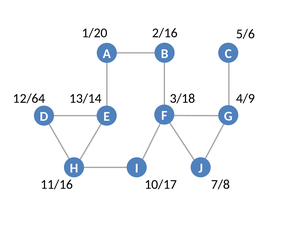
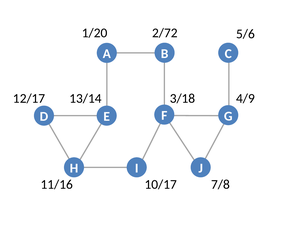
2/16: 2/16 -> 2/72 (165, 33)
12/64: 12/64 -> 12/17 (29, 98)
